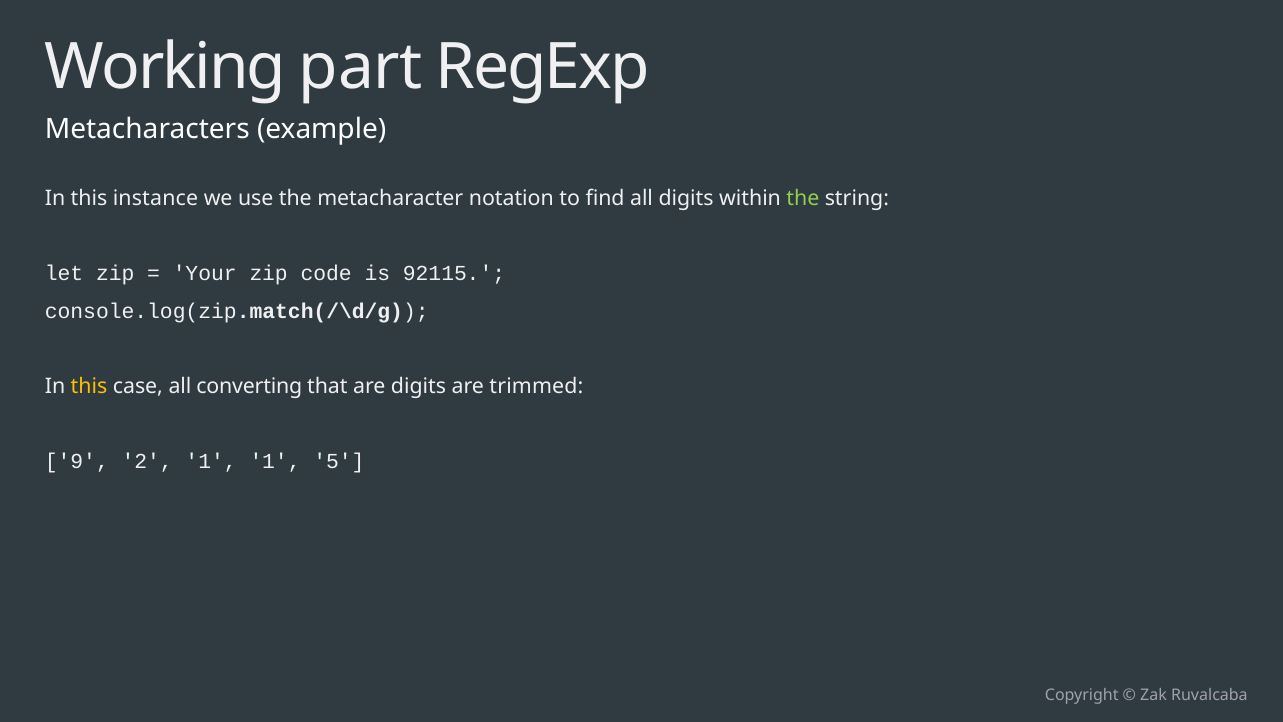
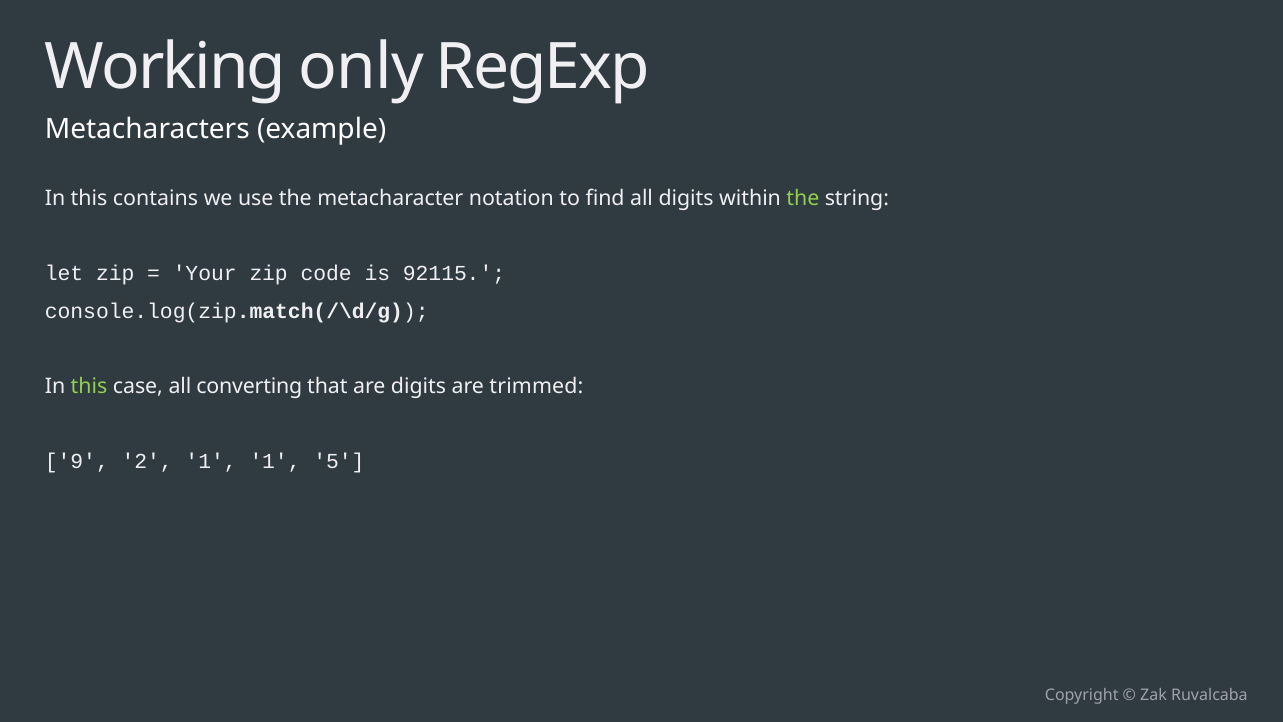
part: part -> only (361, 68)
instance: instance -> contains (156, 198)
this colour: yellow -> light green (89, 386)
